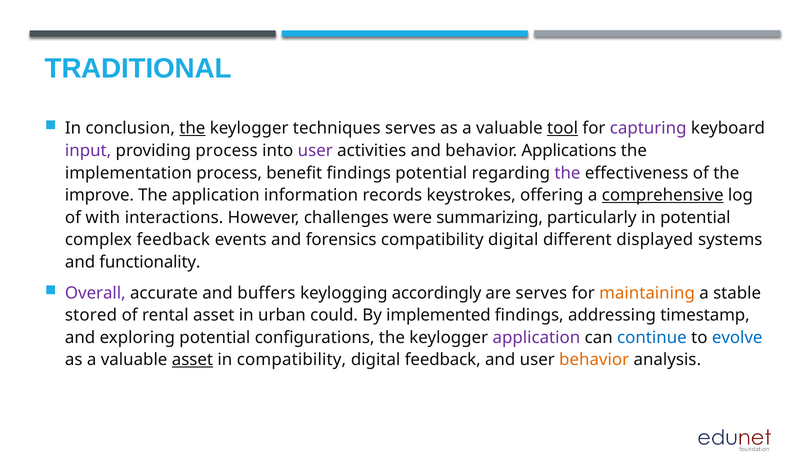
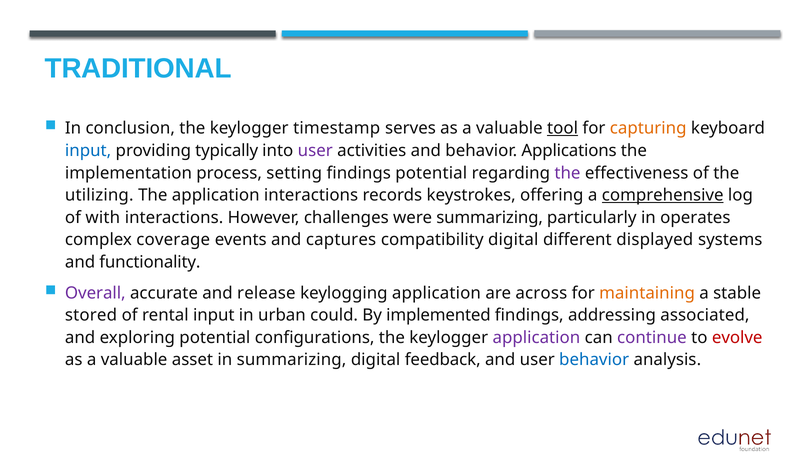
the underline: present -> none (192, 128)
techniques: techniques -> timestamp (337, 128)
capturing colour: purple -> orange (648, 128)
input colour: purple -> blue (88, 151)
providing process: process -> typically (227, 151)
benefit: benefit -> setting (294, 173)
improve: improve -> utilizing (99, 195)
application information: information -> interactions (311, 195)
in potential: potential -> operates (695, 217)
complex feedback: feedback -> coverage (173, 240)
forensics: forensics -> captures (341, 240)
buffers: buffers -> release (266, 293)
keylogging accordingly: accordingly -> application (436, 293)
are serves: serves -> across (541, 293)
rental asset: asset -> input (214, 315)
timestamp: timestamp -> associated (705, 315)
continue colour: blue -> purple (652, 337)
evolve colour: blue -> red (737, 337)
asset underline: present -> none (192, 360)
in compatibility: compatibility -> summarizing (292, 360)
behavior colour: orange -> blue (594, 360)
